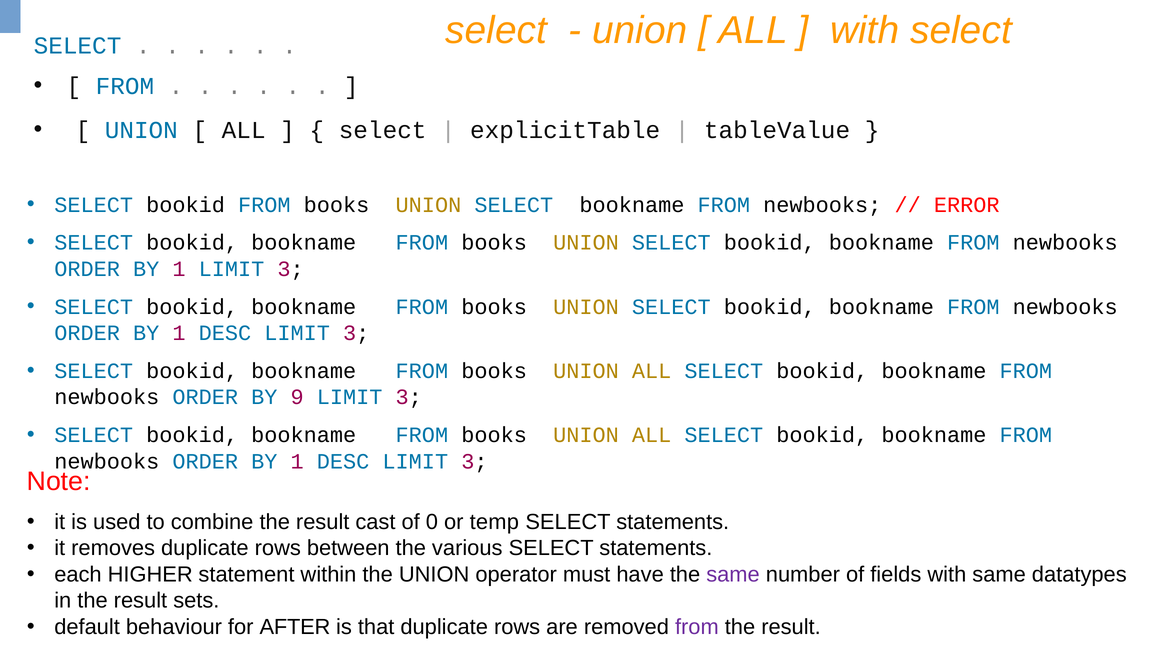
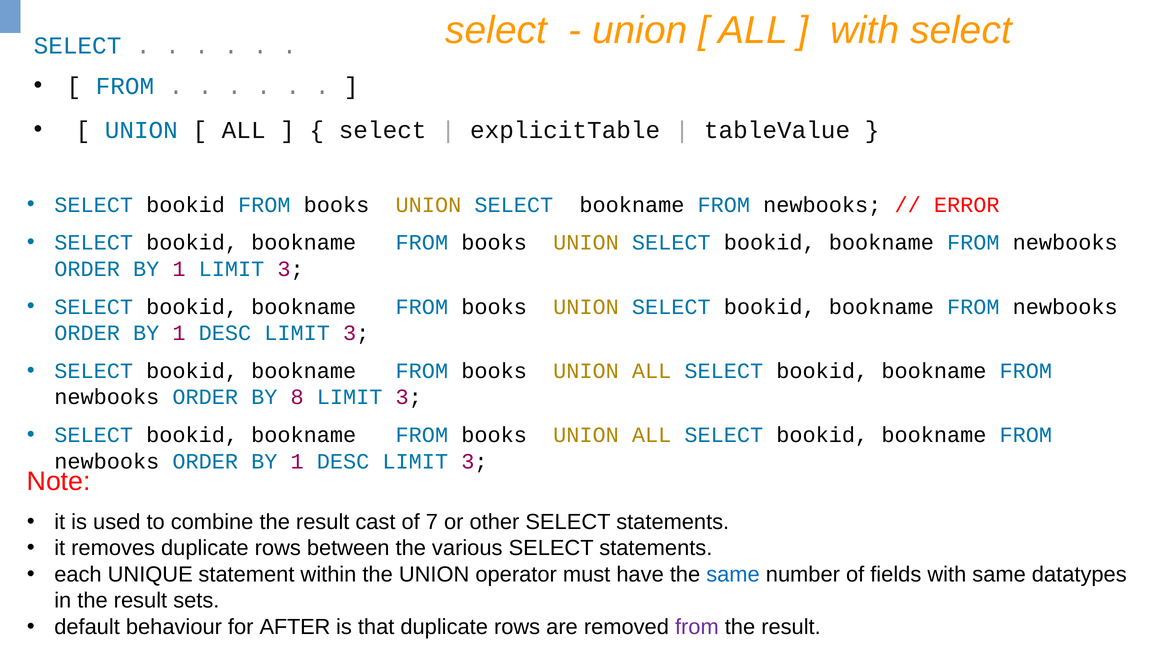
9: 9 -> 8 (297, 397)
0: 0 -> 7 (432, 522)
temp: temp -> other (494, 522)
HIGHER: HIGHER -> UNIQUE (150, 575)
same colour: purple -> blue (733, 575)
